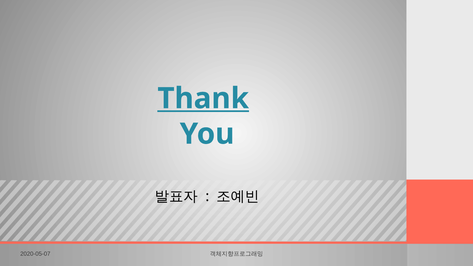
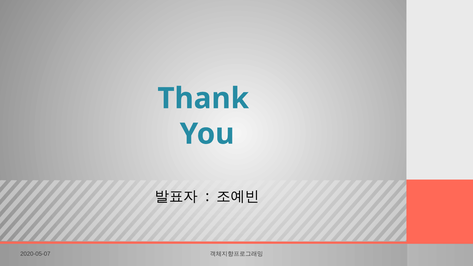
Thank underline: present -> none (203, 99)
